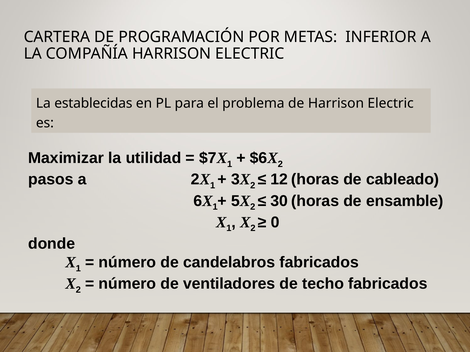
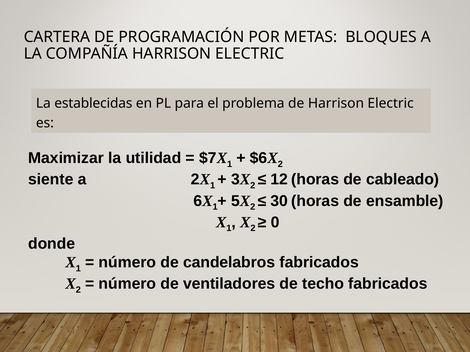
INFERIOR: INFERIOR -> BLOQUES (381, 37)
pasos: pasos -> siente (51, 180)
